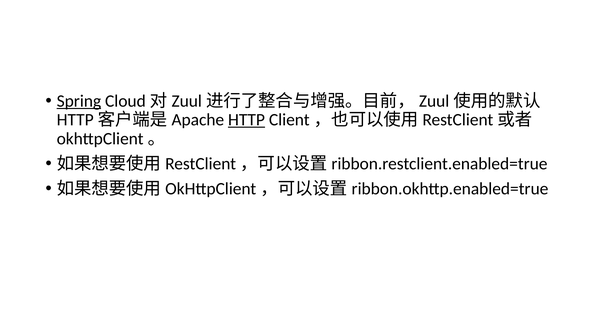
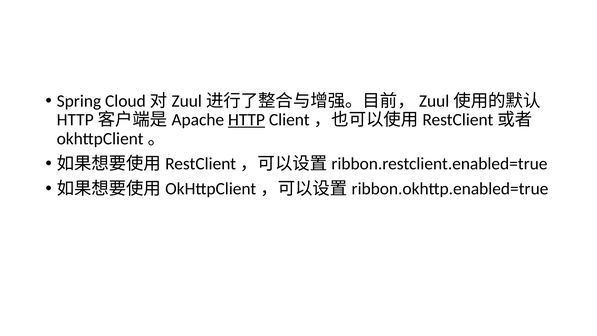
Spring underline: present -> none (79, 101)
